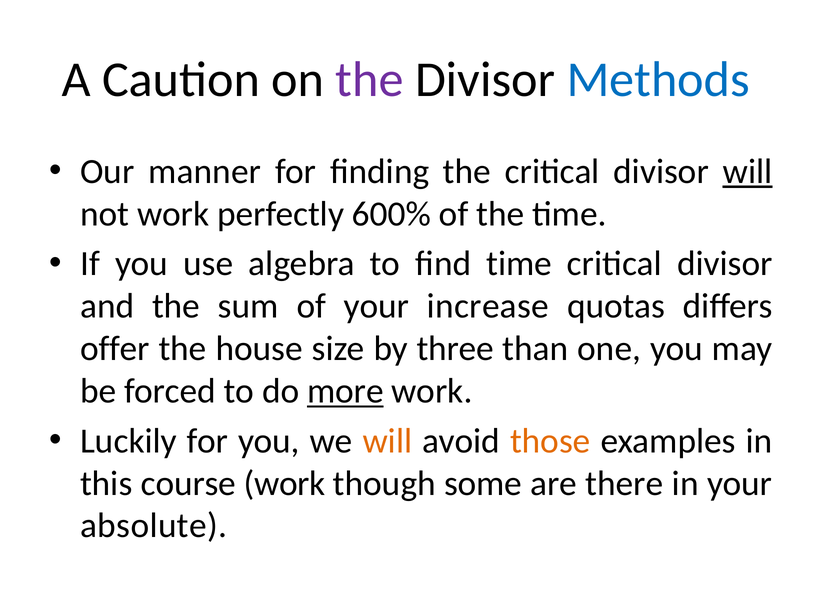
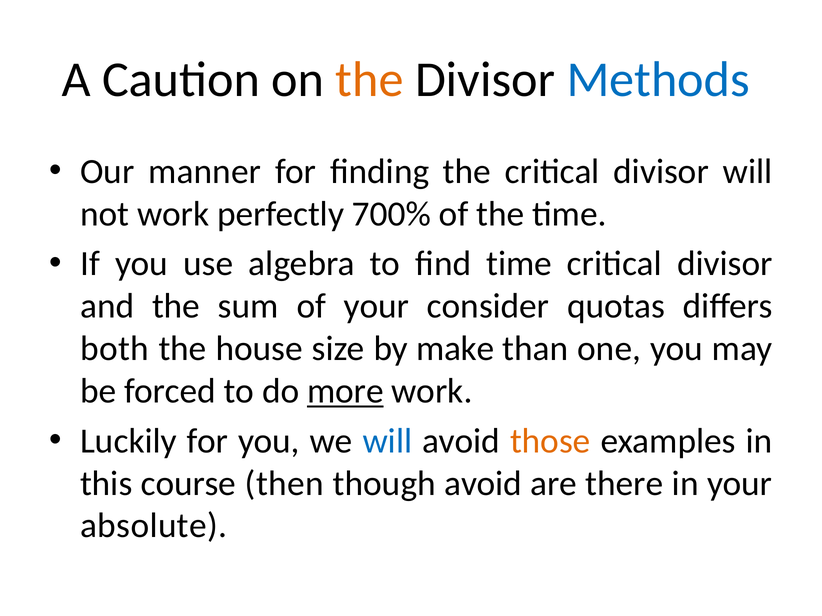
the colour: purple -> orange (370, 80)
will underline: present -> none (748, 172)
600%: 600% -> 700% (391, 214)
increase: increase -> consider (488, 306)
offer: offer -> both (115, 349)
three: three -> make (455, 349)
will colour: orange -> blue (387, 441)
course work: work -> then (284, 484)
though some: some -> avoid (483, 484)
